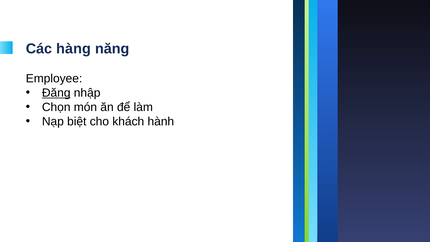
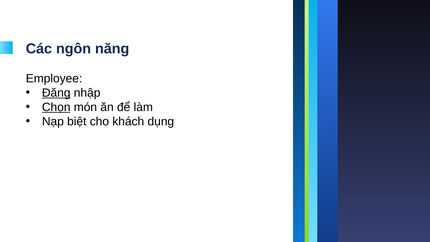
hàng: hàng -> ngôn (74, 49)
Chọn underline: none -> present (56, 107)
hành: hành -> dụng (161, 121)
